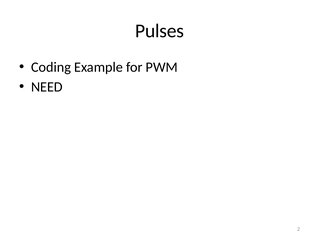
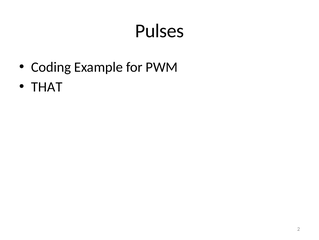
NEED: NEED -> THAT (47, 87)
